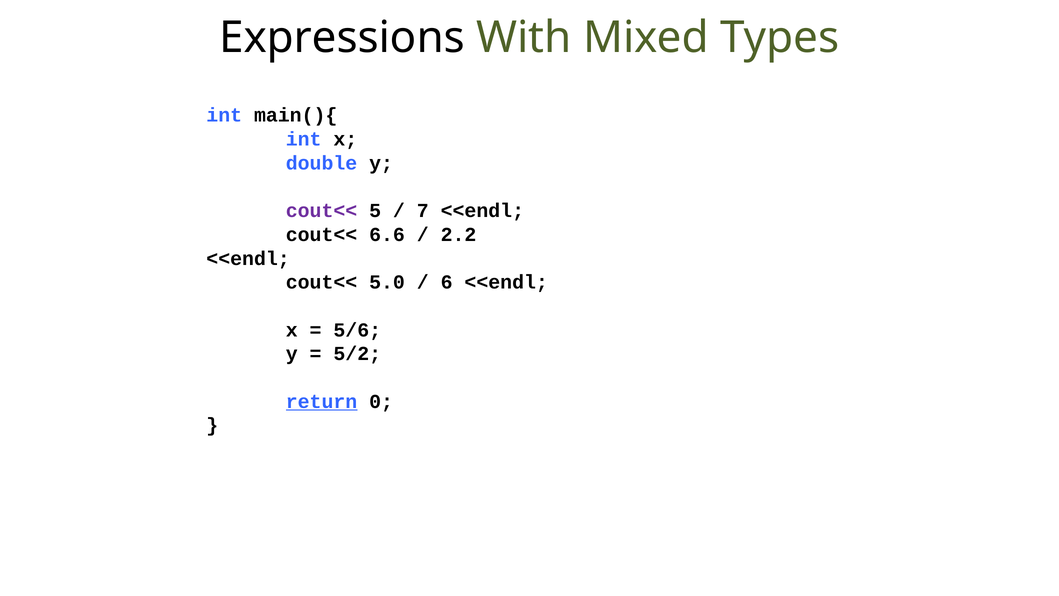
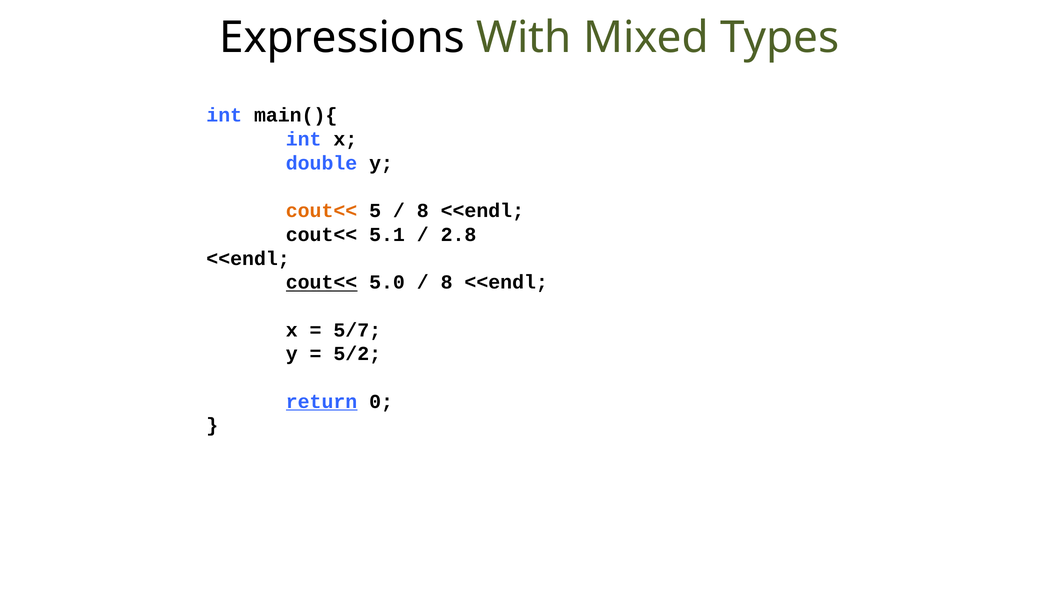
cout<< colour: purple -> orange (322, 211)
7: 7 -> 8 (423, 211)
6.6: 6.6 -> 5.1 (387, 235)
2.2: 2.2 -> 2.8 (459, 235)
cout<< underline: none -> present (322, 282)
6: 6 -> 8 (447, 282)
5/6: 5/6 -> 5/7 (357, 330)
